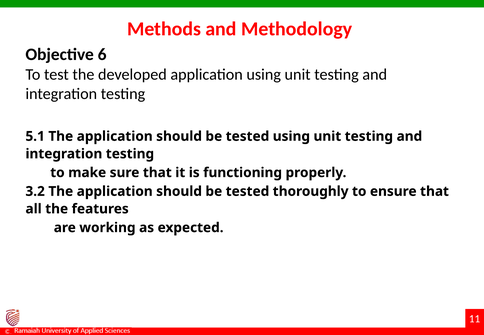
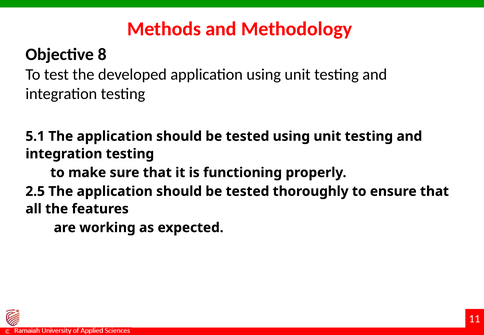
6: 6 -> 8 (102, 55)
3.2: 3.2 -> 2.5 (35, 191)
